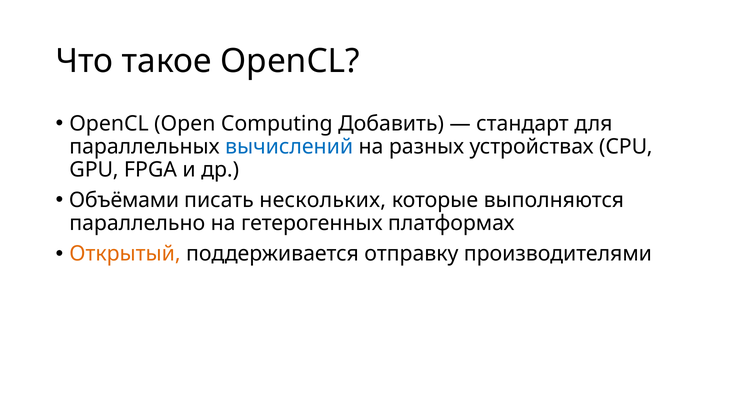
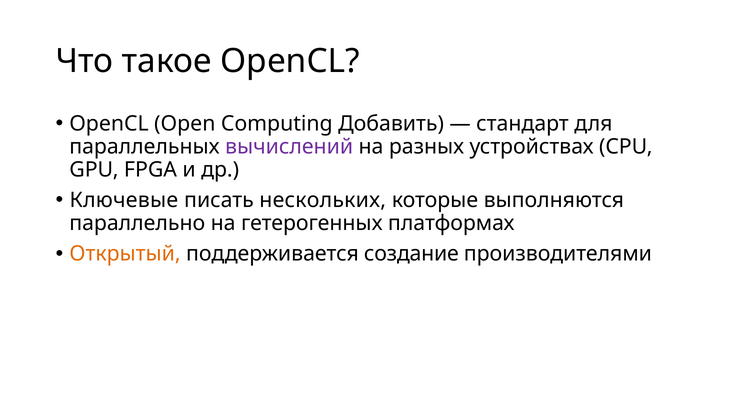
вычислений colour: blue -> purple (289, 146)
Объёмами: Объёмами -> Ключевые (124, 200)
отправку: отправку -> создание (411, 254)
